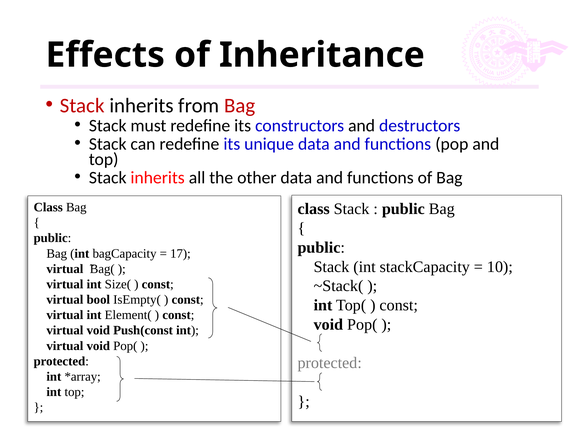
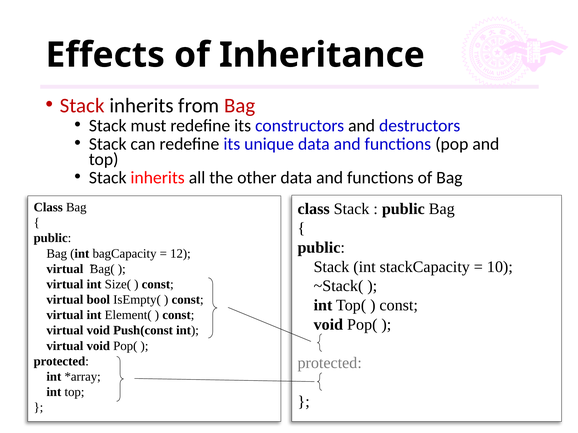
17: 17 -> 12 (180, 254)
